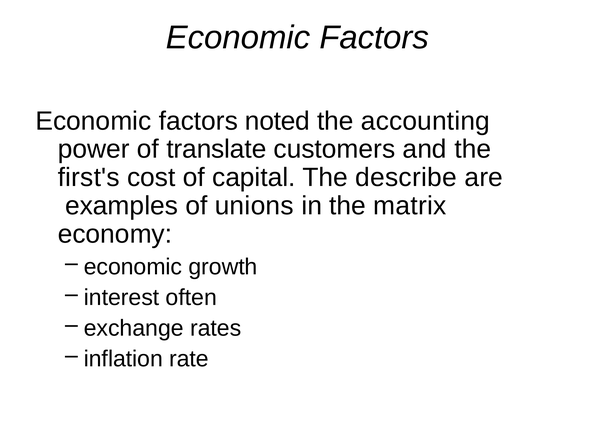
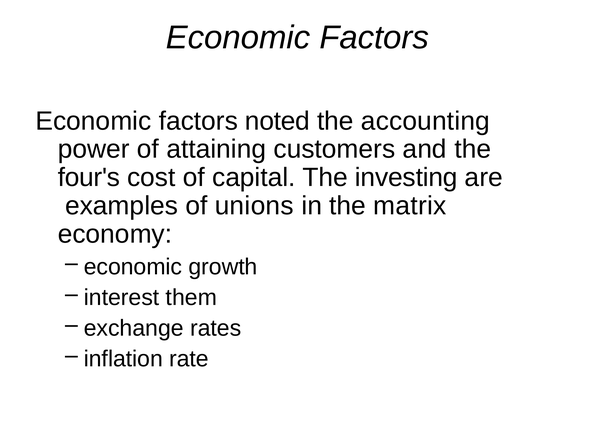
translate: translate -> attaining (216, 149)
first's: first's -> four's (89, 177)
describe: describe -> investing (406, 177)
often: often -> them (191, 297)
